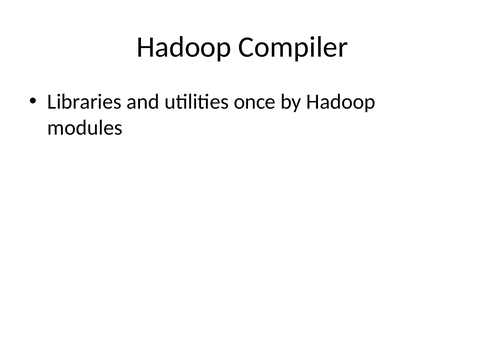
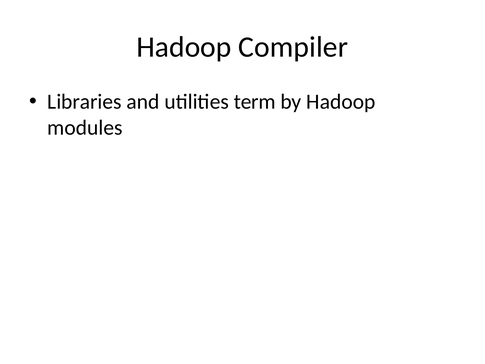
once: once -> term (255, 102)
